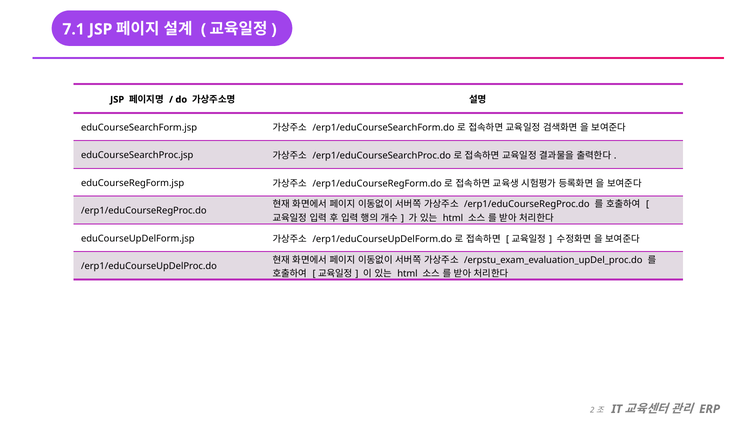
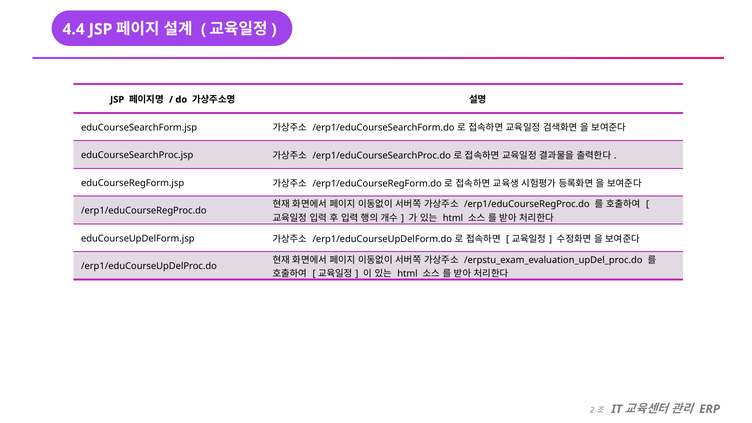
7.1: 7.1 -> 4.4 (74, 29)
